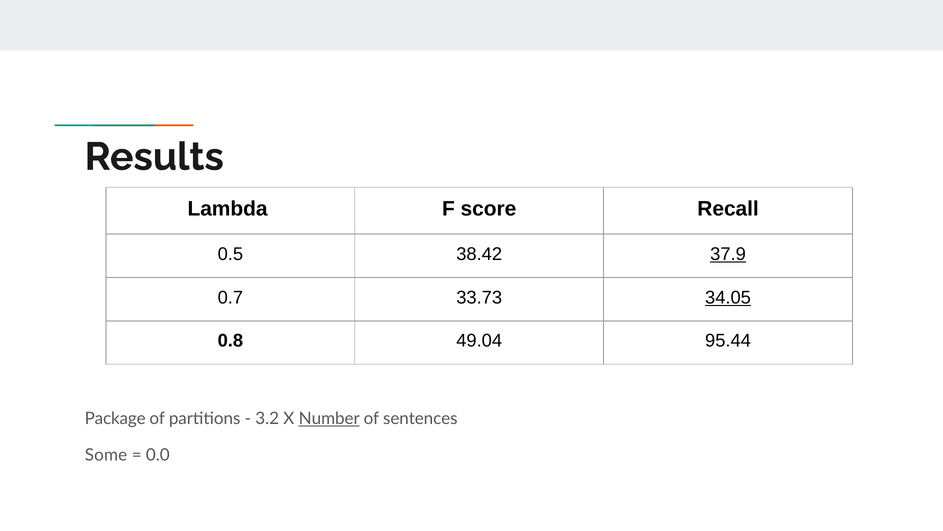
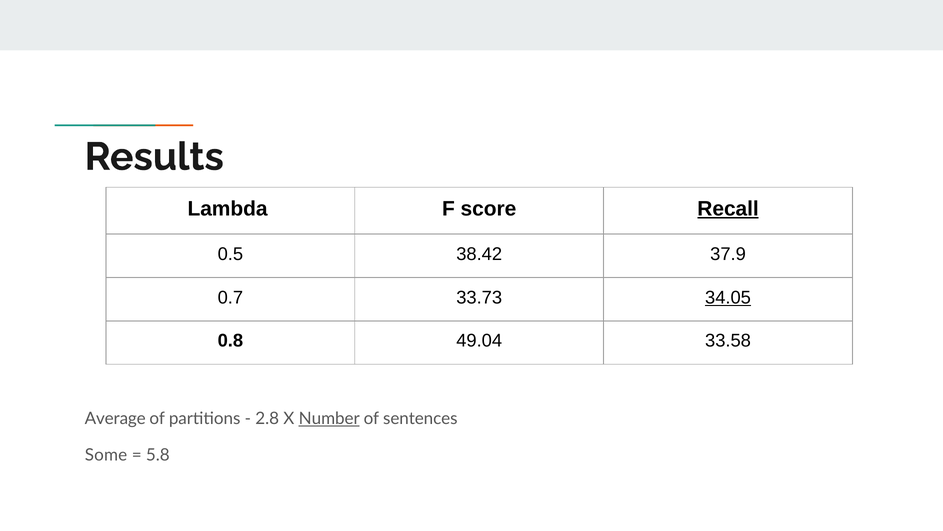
Recall underline: none -> present (728, 208)
37.9 underline: present -> none (728, 254)
95.44: 95.44 -> 33.58 (728, 341)
Package: Package -> Average (115, 418)
3.2: 3.2 -> 2.8 (267, 418)
0.0: 0.0 -> 5.8 (158, 455)
